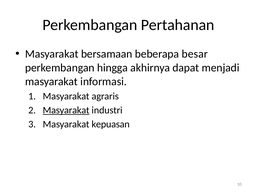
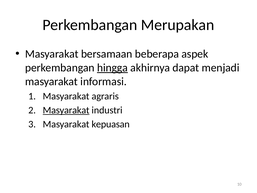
Pertahanan: Pertahanan -> Merupakan (178, 25)
besar: besar -> aspek (195, 54)
hingga underline: none -> present (112, 68)
